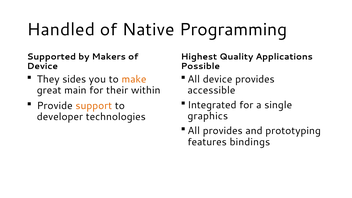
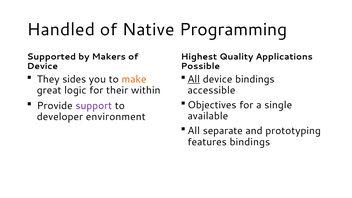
All underline: none -> present (194, 79)
device provides: provides -> bindings (255, 79)
main: main -> logic (75, 90)
Integrated: Integrated -> Objectives (212, 105)
support colour: orange -> purple (94, 106)
graphics: graphics -> available (208, 116)
technologies: technologies -> environment (116, 117)
All provides: provides -> separate (223, 131)
